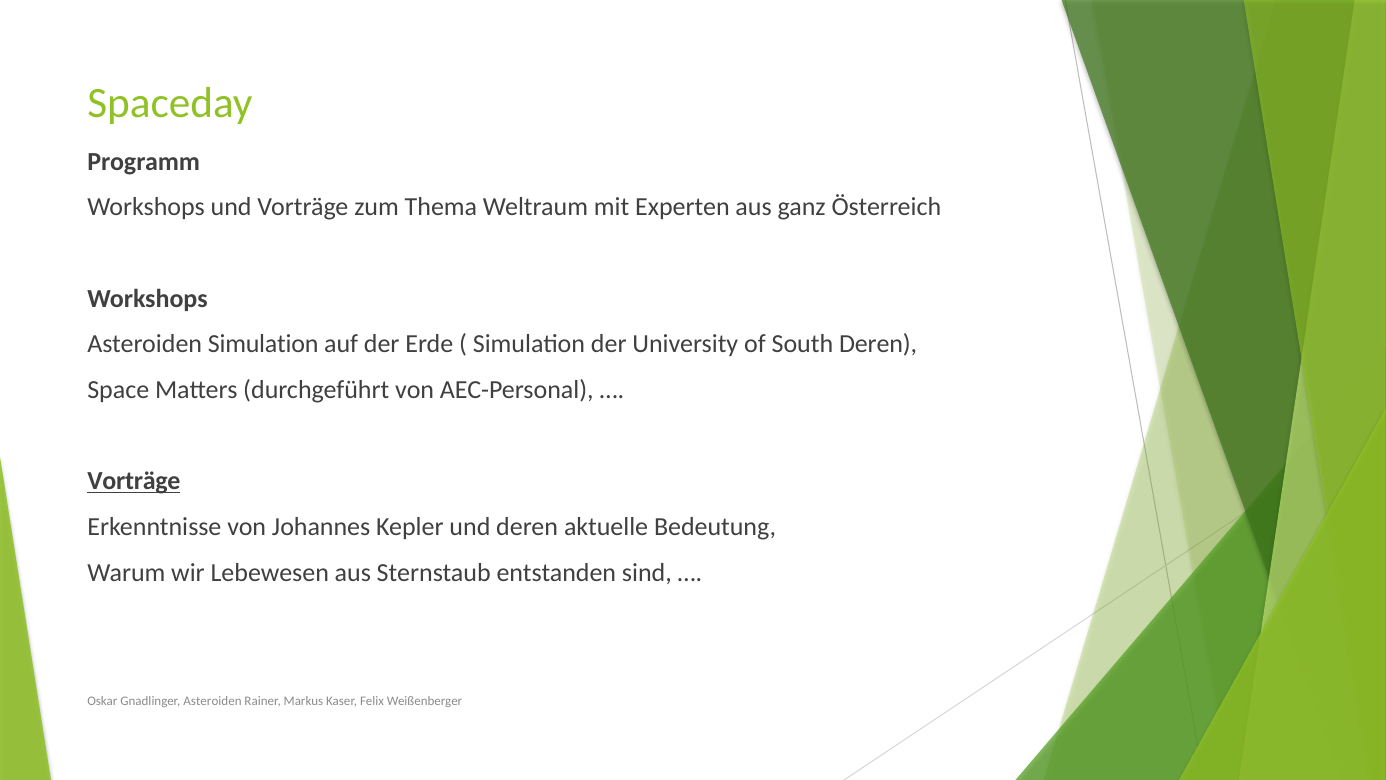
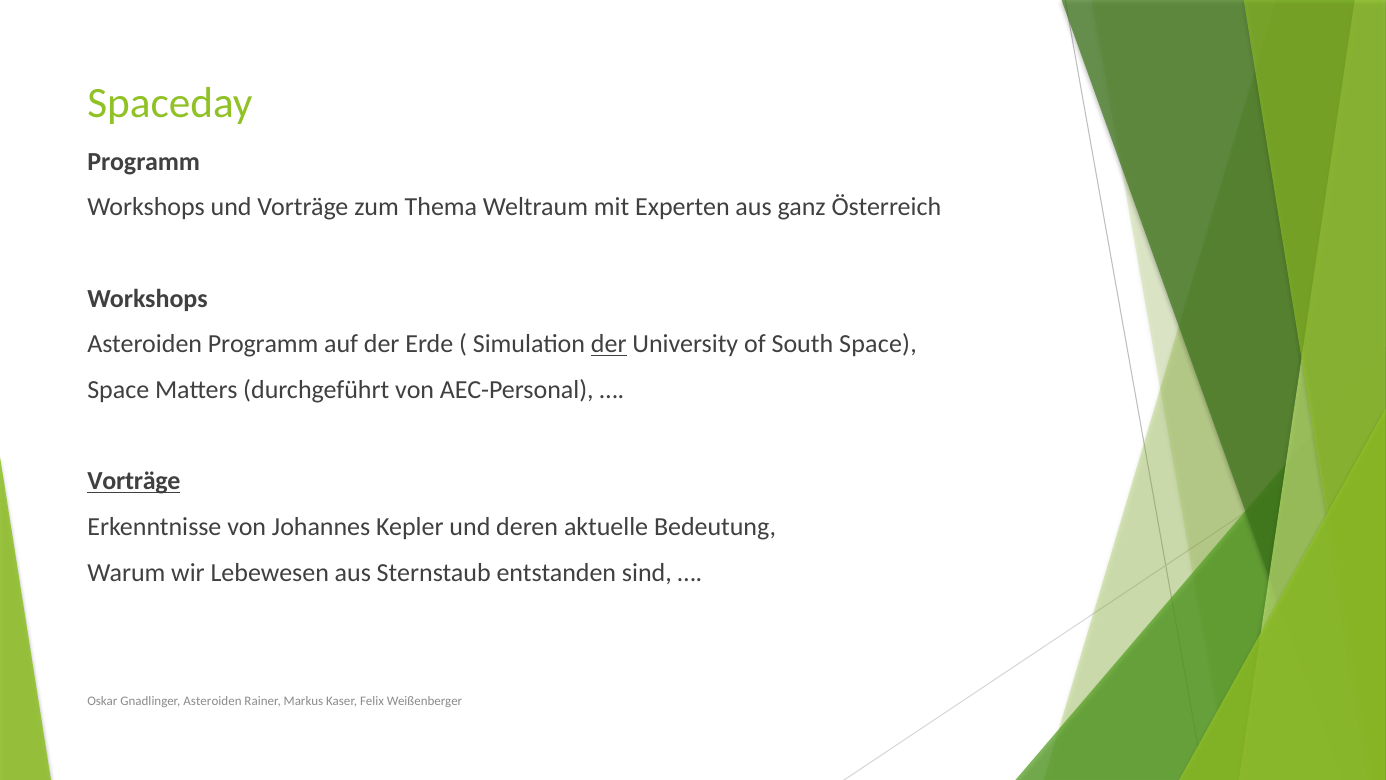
Asteroiden Simulation: Simulation -> Programm (263, 344)
der underline: none -> present (609, 344)
South Deren: Deren -> Space (878, 344)
